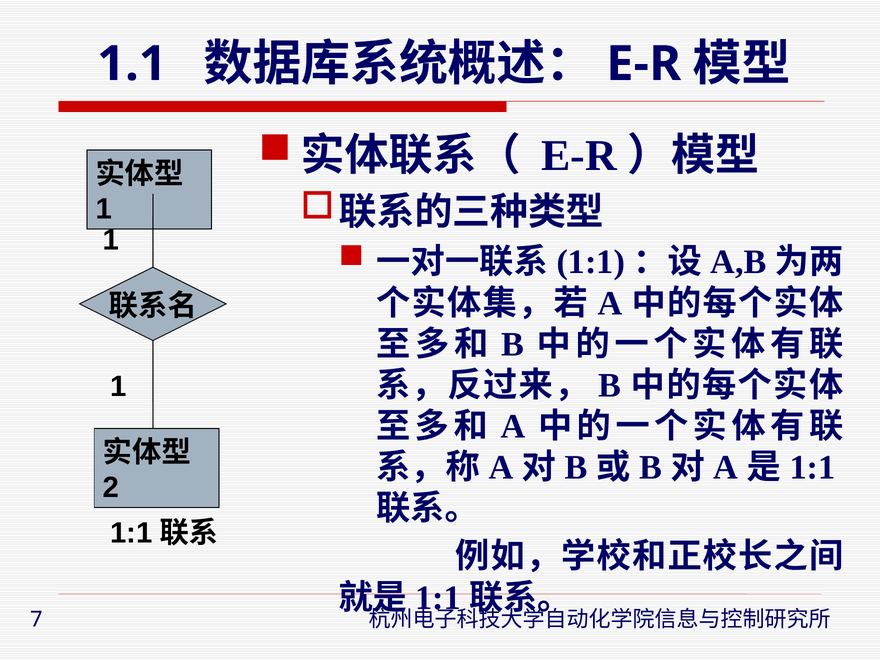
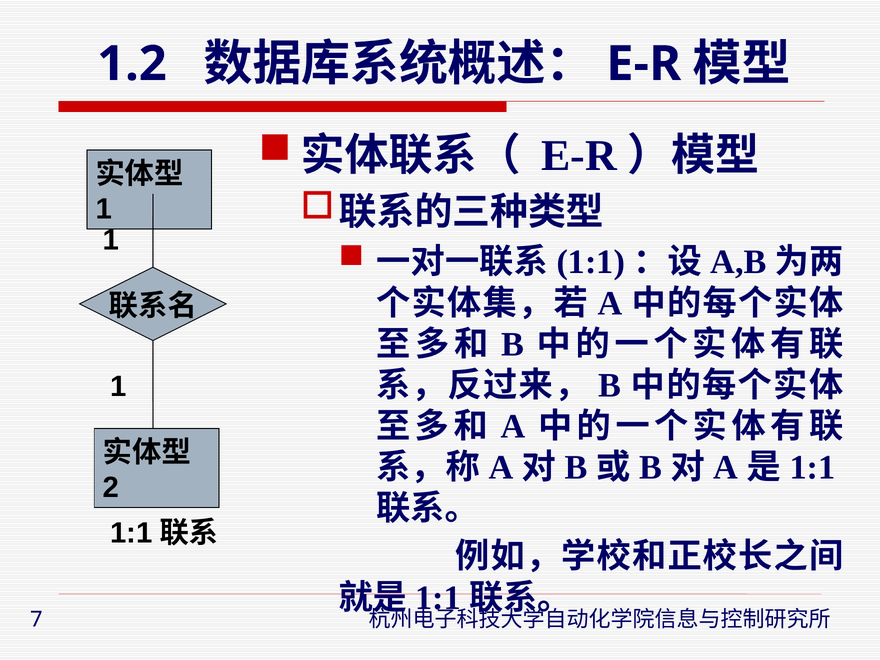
1.1: 1.1 -> 1.2 (132, 64)
